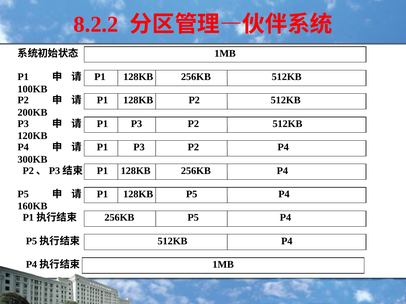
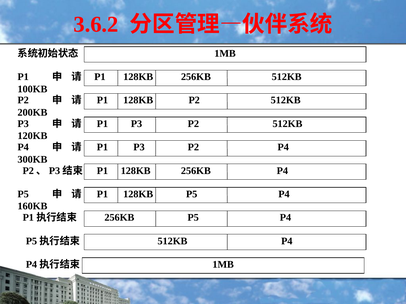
8.2.2: 8.2.2 -> 3.6.2 (96, 24)
